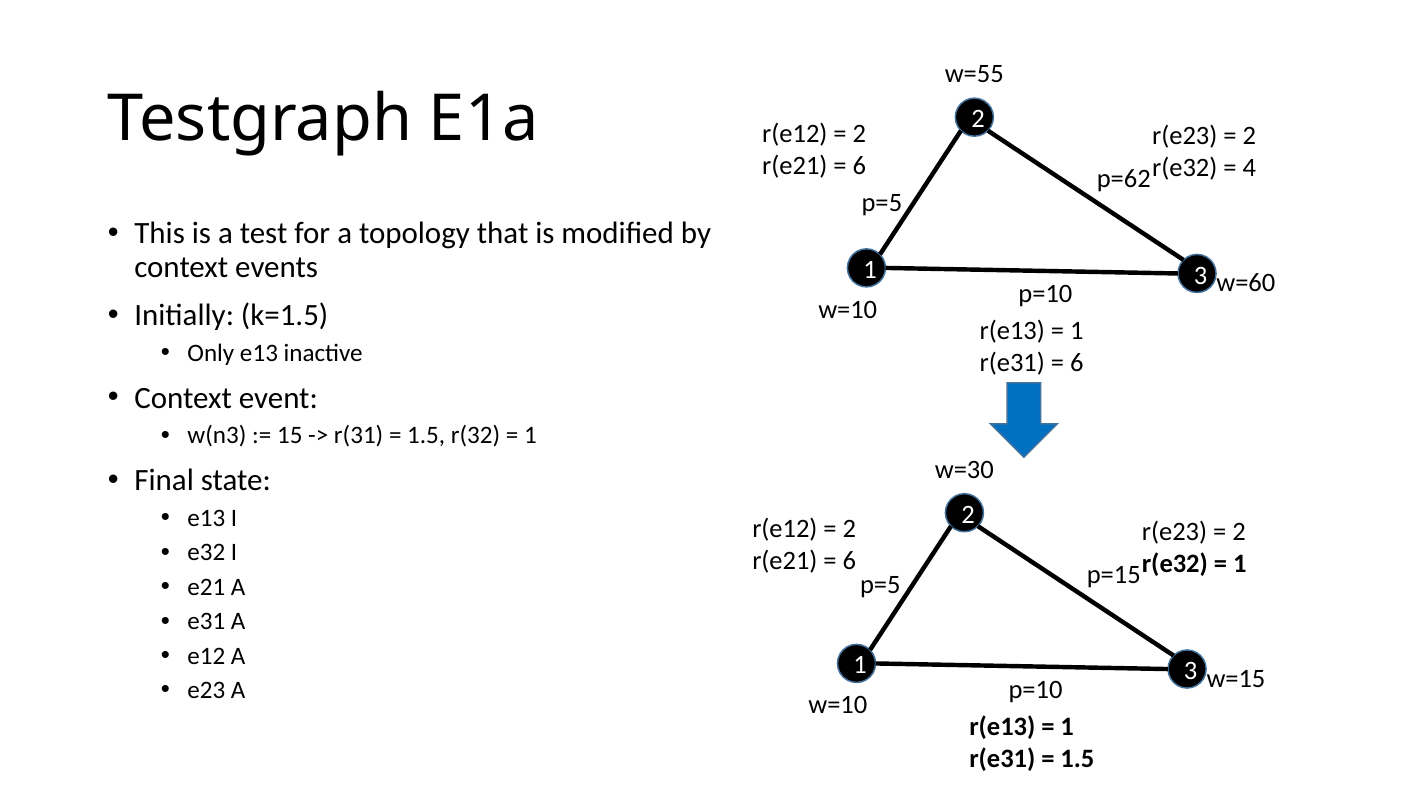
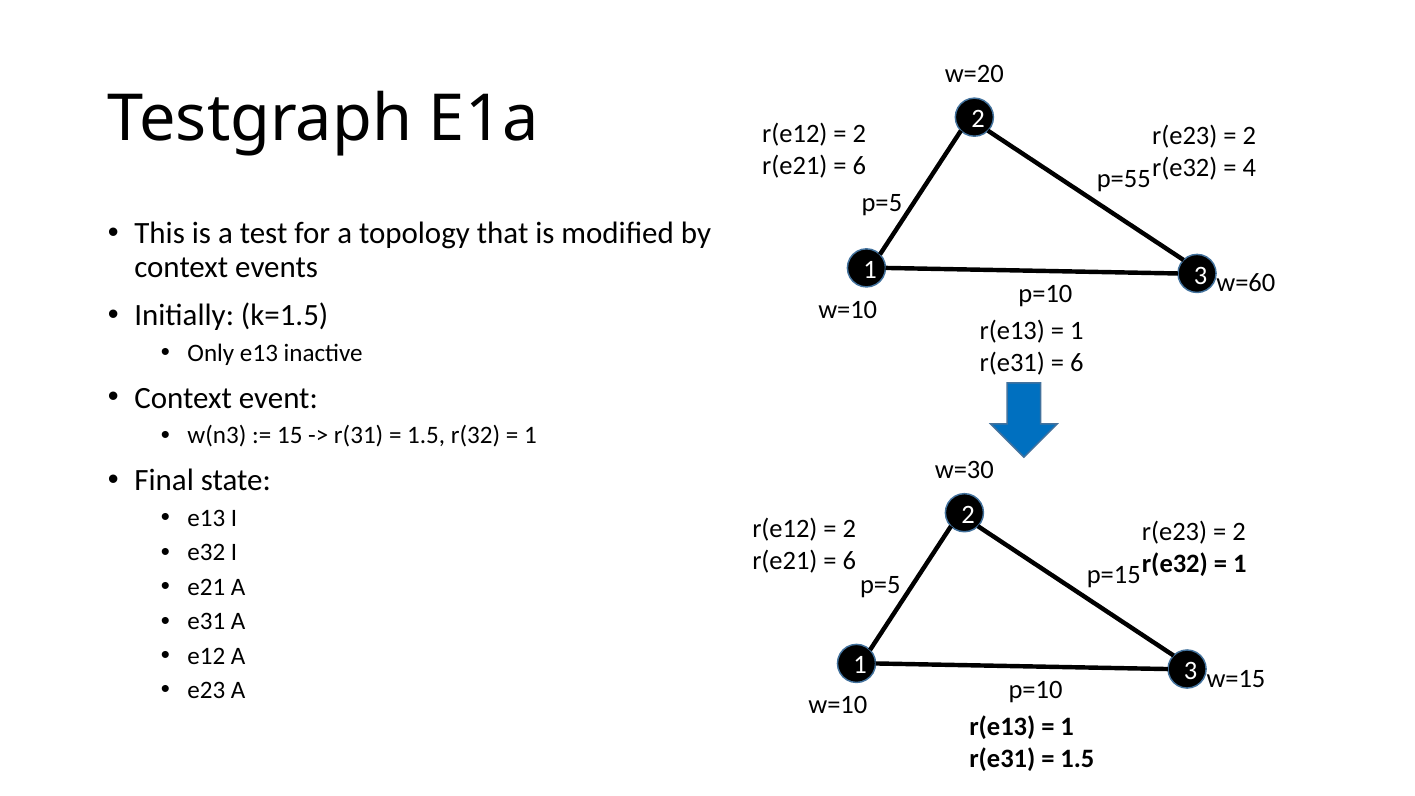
w=55: w=55 -> w=20 (974, 74)
p=62: p=62 -> p=55 (1124, 179)
